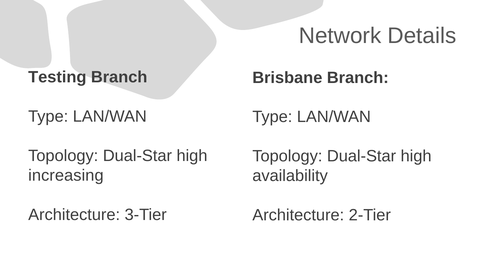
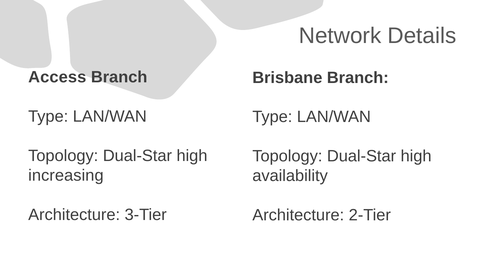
Testing: Testing -> Access (57, 77)
